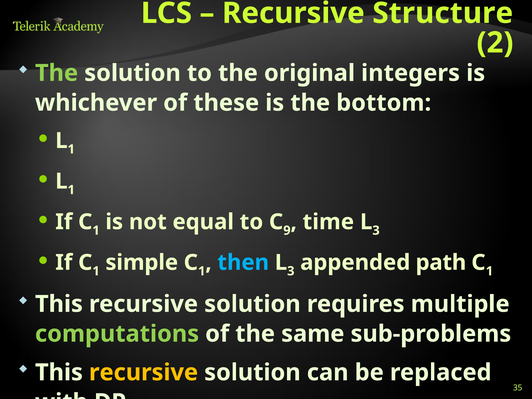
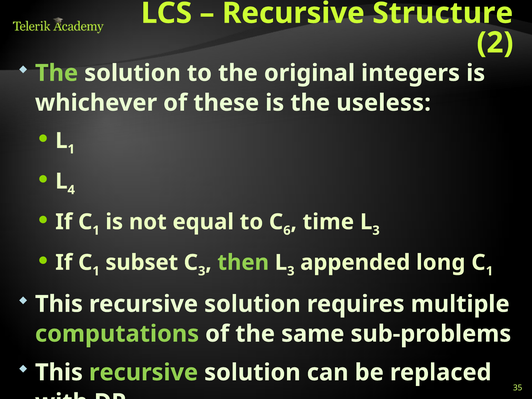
bottom: bottom -> useless (384, 103)
1: 1 -> 4 (71, 190)
9: 9 -> 6 (287, 230)
simple: simple -> subset (142, 263)
1: 1 -> 3 (202, 271)
then colour: light blue -> light green (243, 263)
path: path -> long (441, 263)
recursive colour: yellow -> light green (144, 372)
